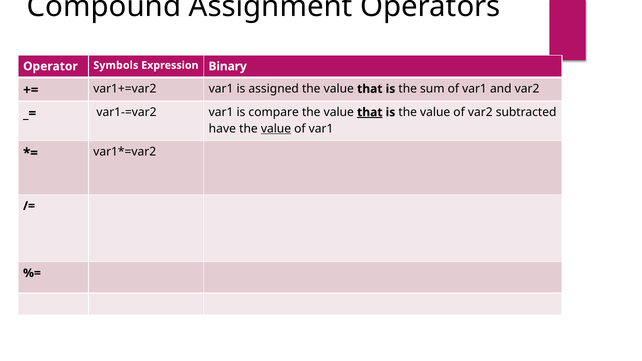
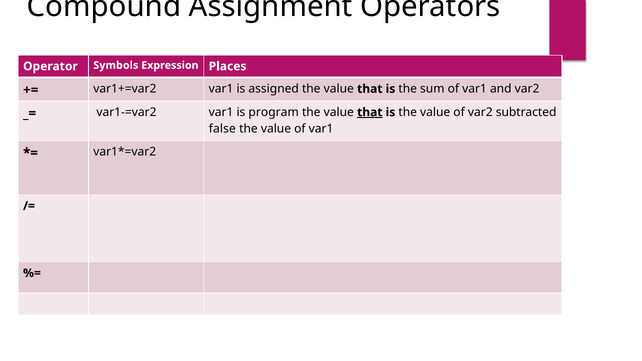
Binary: Binary -> Places (228, 66)
compare: compare -> program (274, 112)
have: have -> false (222, 129)
value underline: present -> none (276, 129)
